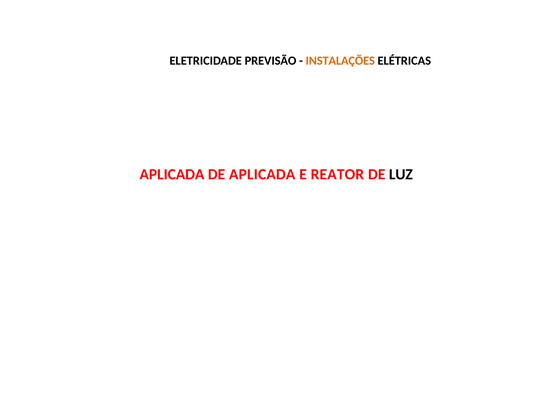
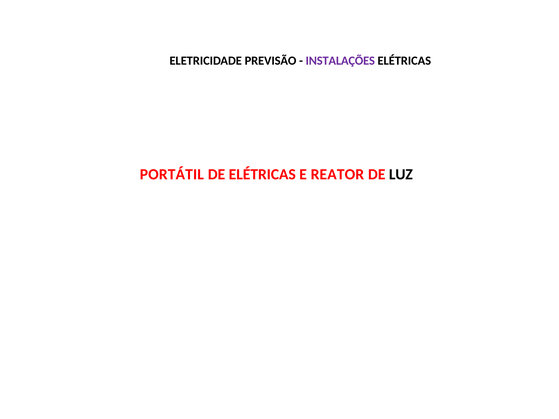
INSTALAÇÕES colour: orange -> purple (340, 61)
APLICADA: APLICADA -> PORTÁTIL (172, 174)
DE APLICADA: APLICADA -> ELÉTRICAS (262, 174)
